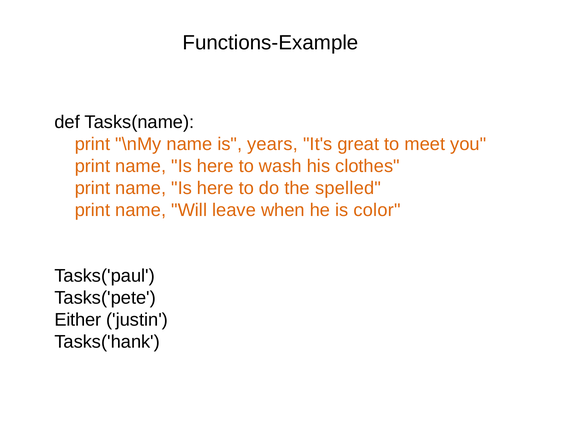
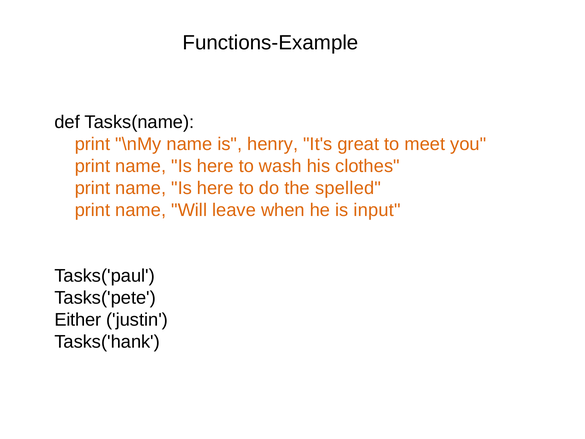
years: years -> henry (273, 144)
color: color -> input (377, 210)
